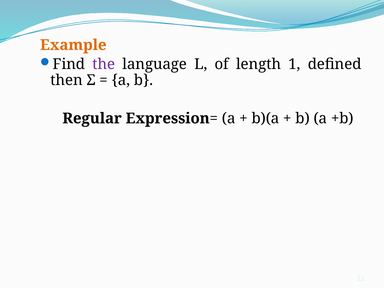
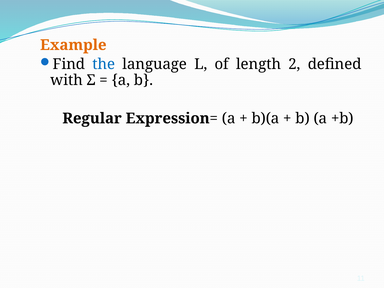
the colour: purple -> blue (104, 64)
1: 1 -> 2 (294, 64)
then: then -> with (67, 80)
